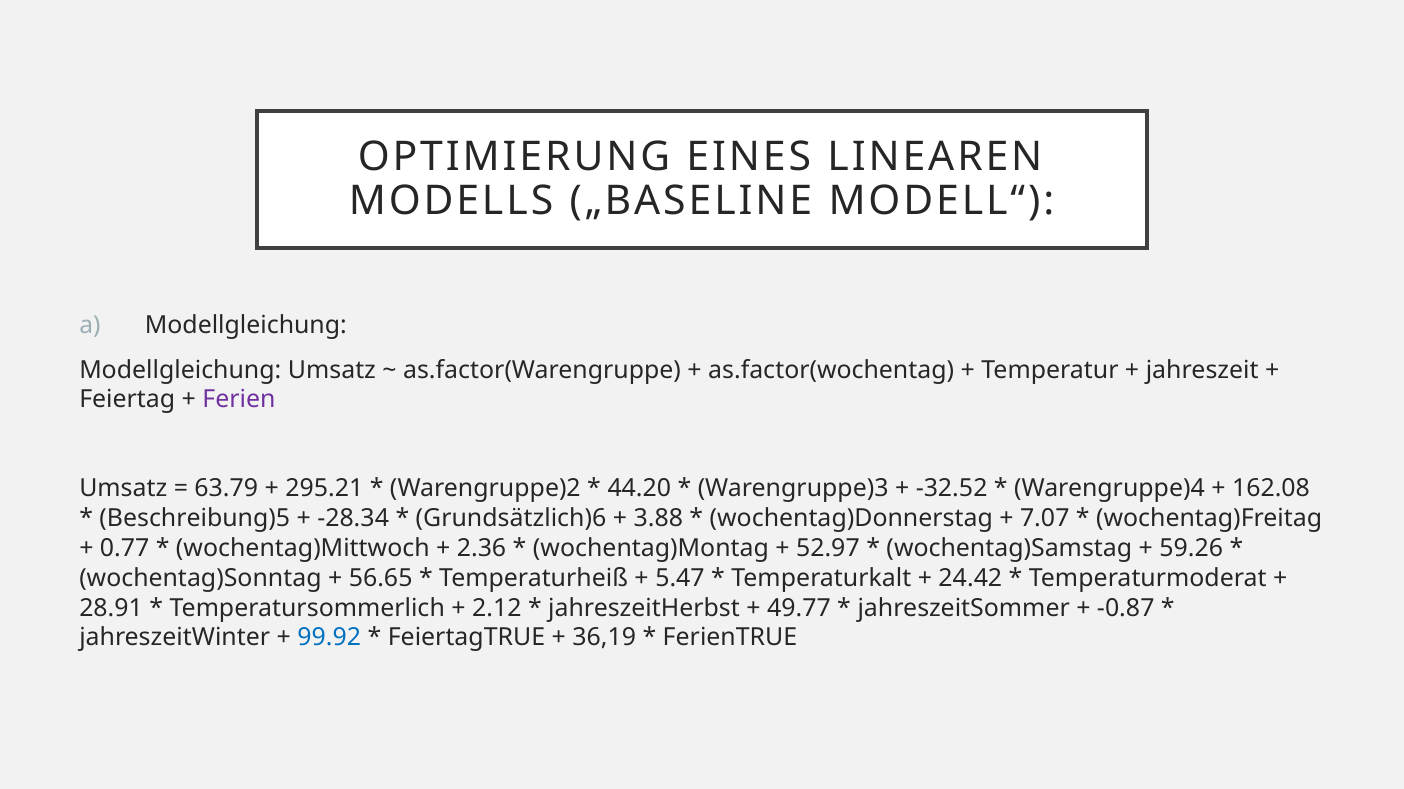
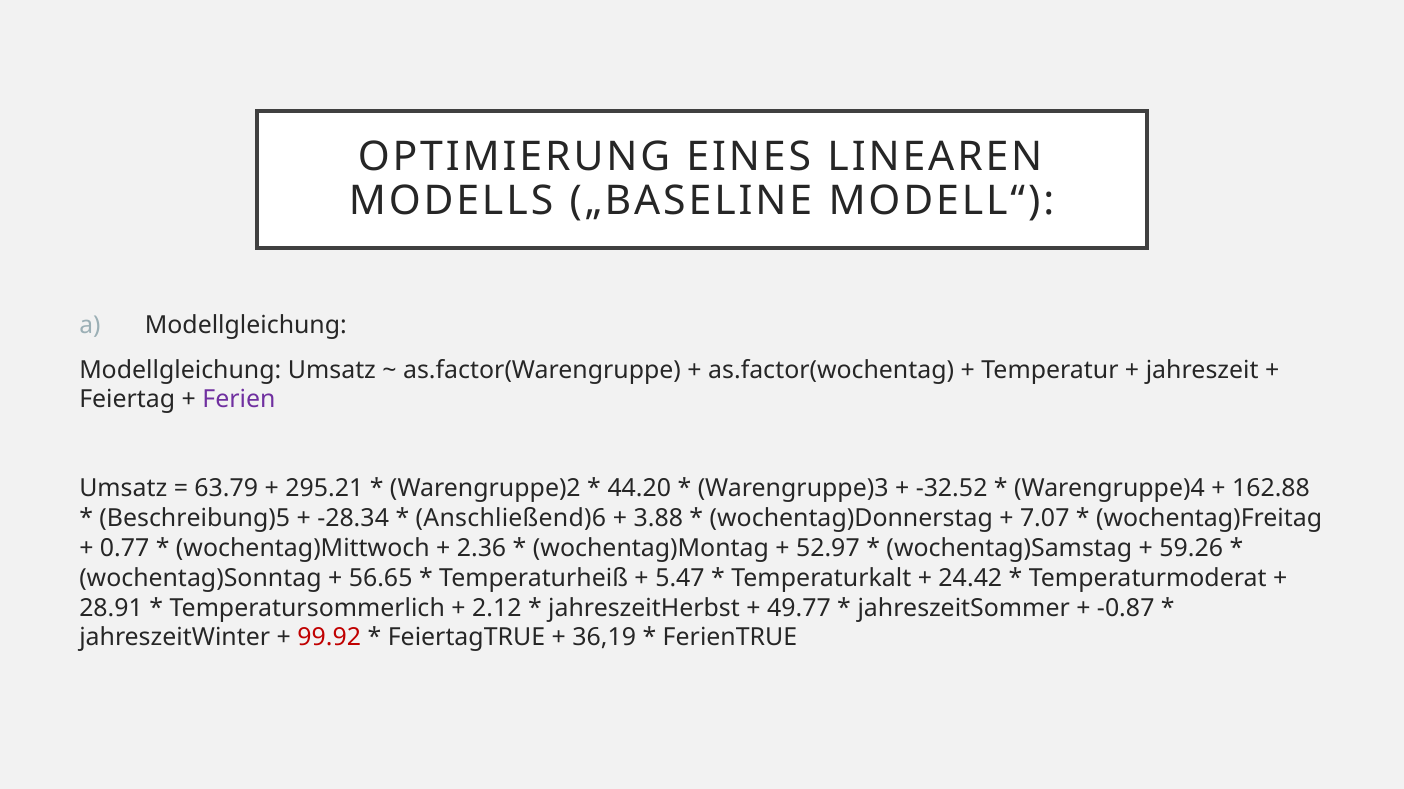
162.08: 162.08 -> 162.88 (1271, 489)
Grundsätzlich)6: Grundsätzlich)6 -> Anschließend)6 (511, 519)
99.92 colour: blue -> red (329, 638)
